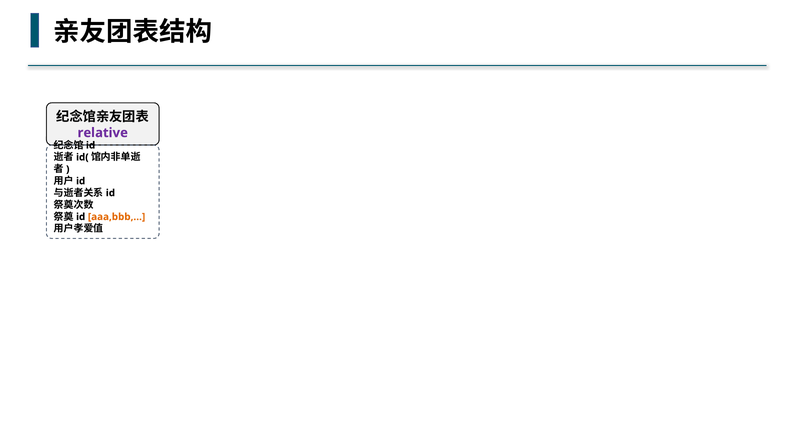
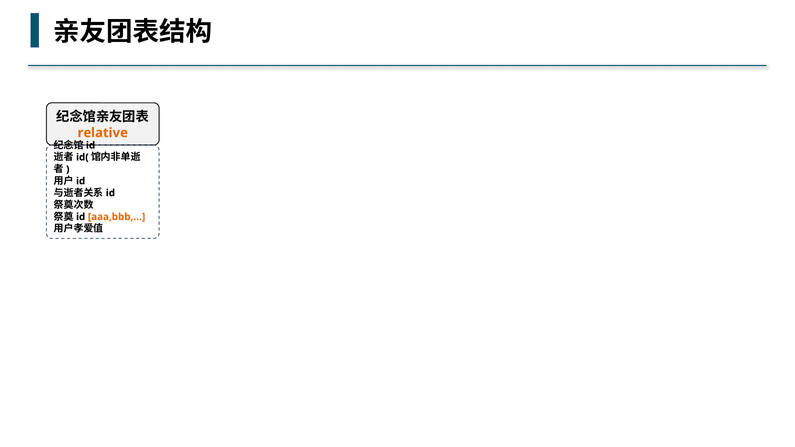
relative colour: purple -> orange (103, 133)
